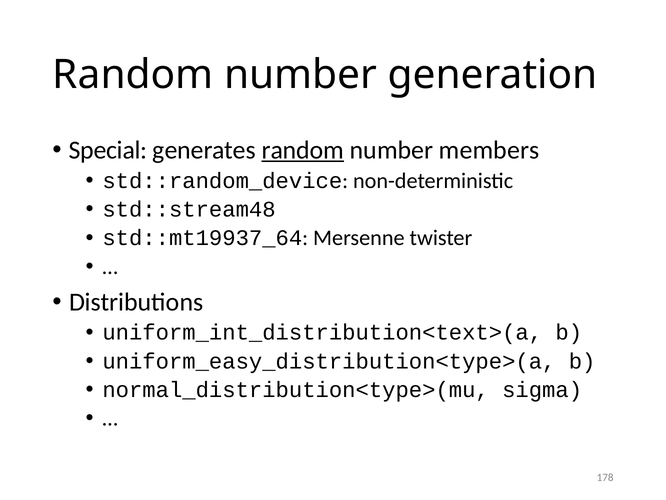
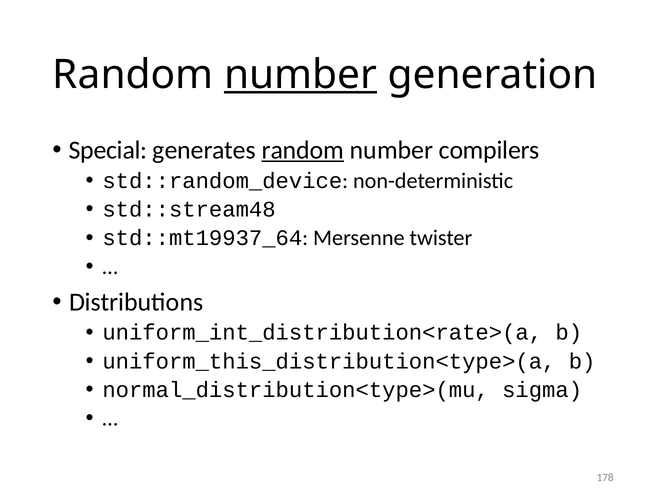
number underline: none -> present (301, 75)
members: members -> compilers (489, 150)
uniform_int_distribution<text>(a: uniform_int_distribution<text>(a -> uniform_int_distribution<rate>(a (322, 332)
uniform_easy_distribution<type>(a: uniform_easy_distribution<type>(a -> uniform_this_distribution<type>(a (329, 361)
